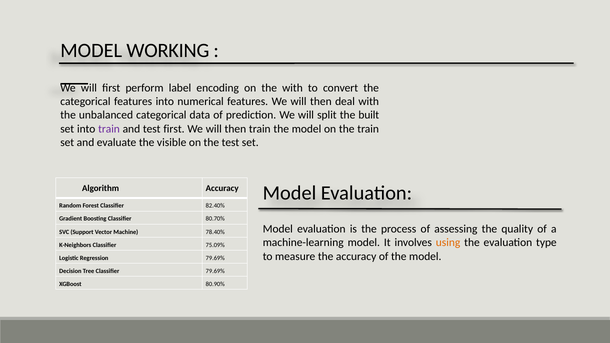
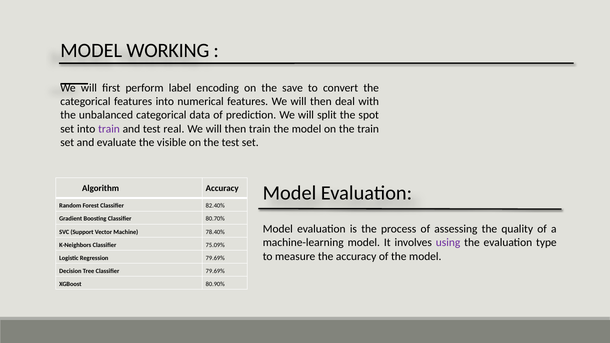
the with: with -> save (293, 88)
built: built -> spot (369, 115)
test first: first -> real (174, 129)
using colour: orange -> purple (448, 243)
